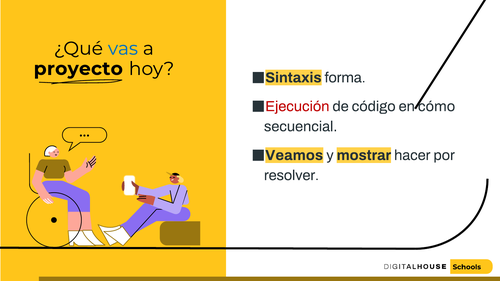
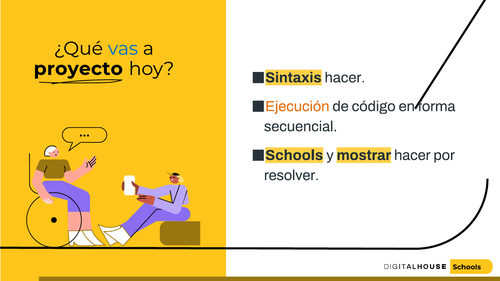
Sintaxis forma: forma -> hacer (345, 78)
Ejecución colour: red -> orange (297, 106)
cómo: cómo -> forma (437, 106)
Veamos: Veamos -> Schools (294, 155)
